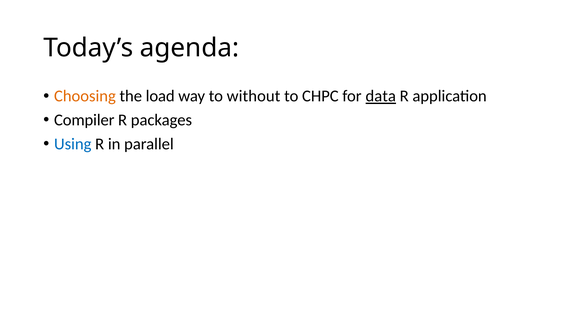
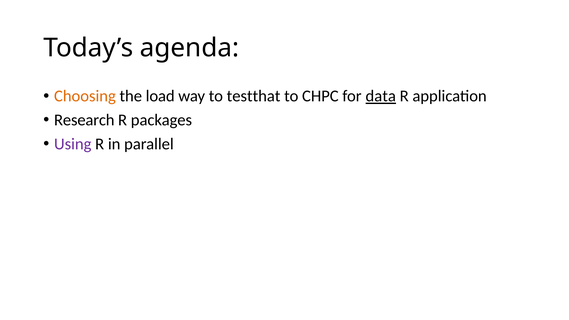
without: without -> testthat (254, 96)
Compiler: Compiler -> Research (84, 120)
Using colour: blue -> purple (73, 144)
